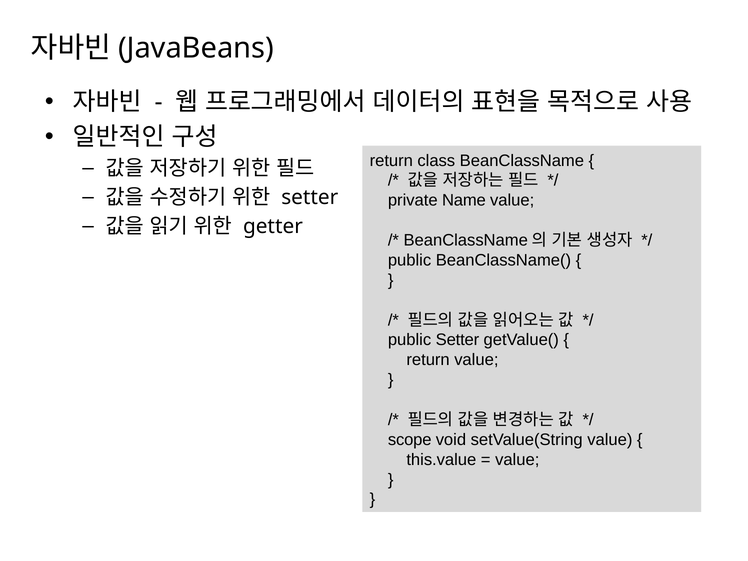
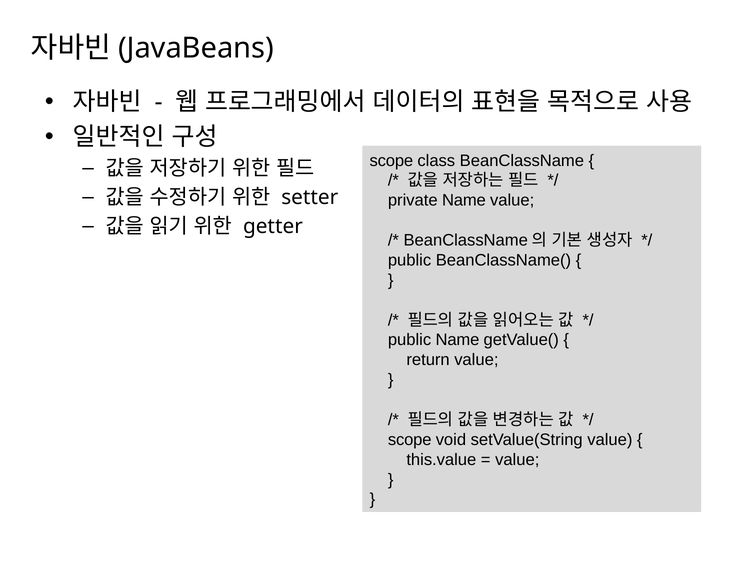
return: return -> scope (391, 161)
public Setter: Setter -> Name (457, 340)
